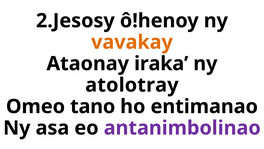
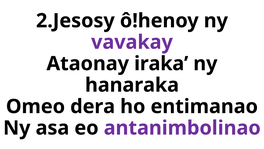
vavakay colour: orange -> purple (132, 42)
atolotray: atolotray -> hanaraka (132, 85)
tano: tano -> dera (93, 106)
